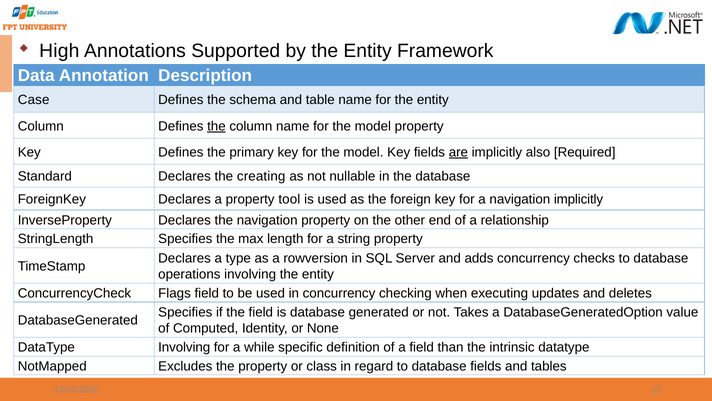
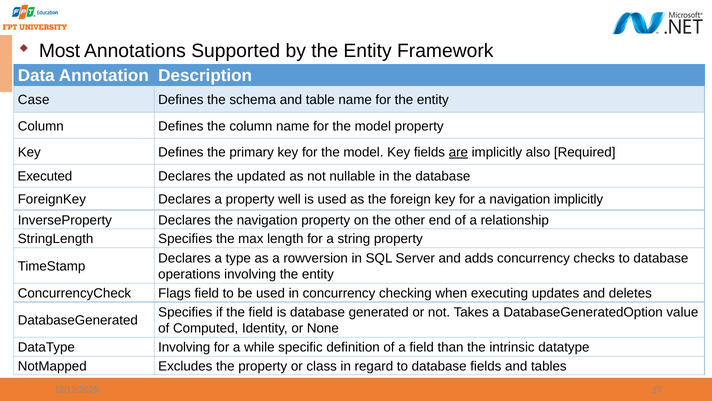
High: High -> Most (60, 51)
the underline: present -> none (216, 126)
Standard: Standard -> Executed (45, 176)
creating: creating -> updated (261, 176)
tool: tool -> well (289, 199)
